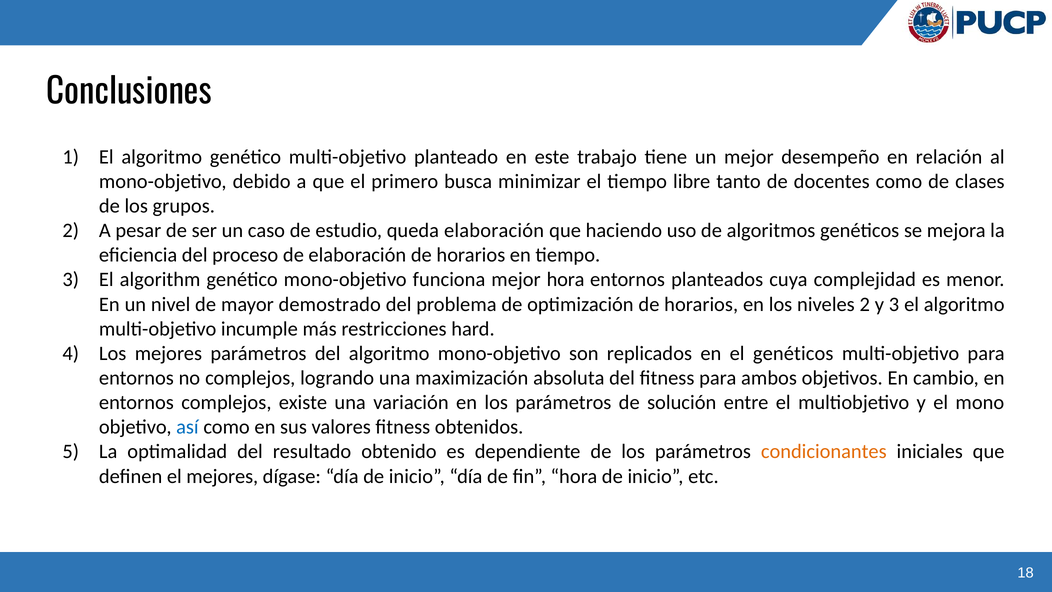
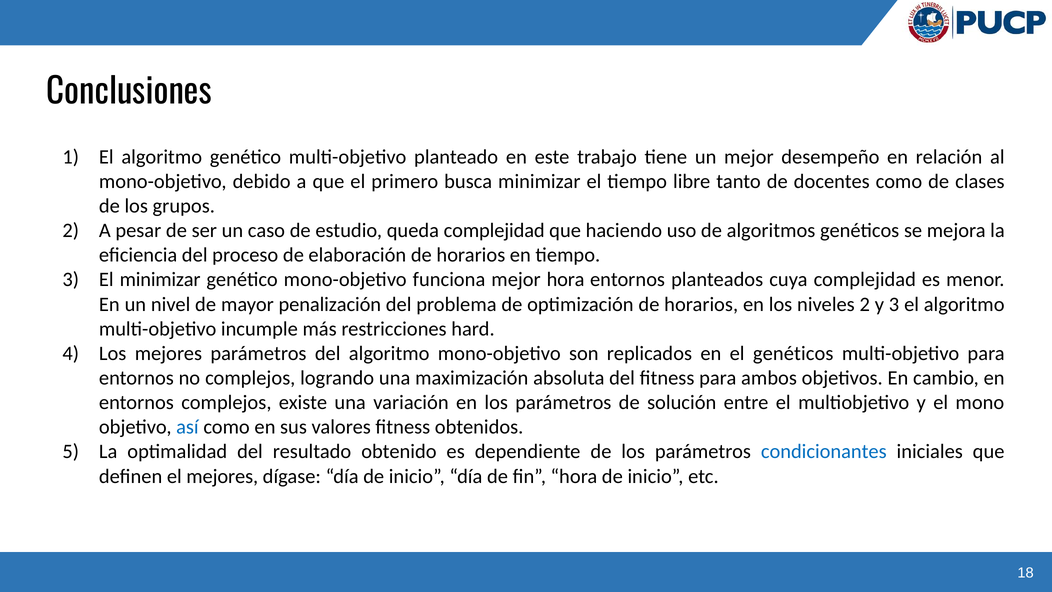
queda elaboración: elaboración -> complejidad (494, 230)
El algorithm: algorithm -> minimizar (160, 280)
demostrado: demostrado -> penalización (330, 304)
condicionantes colour: orange -> blue (824, 452)
